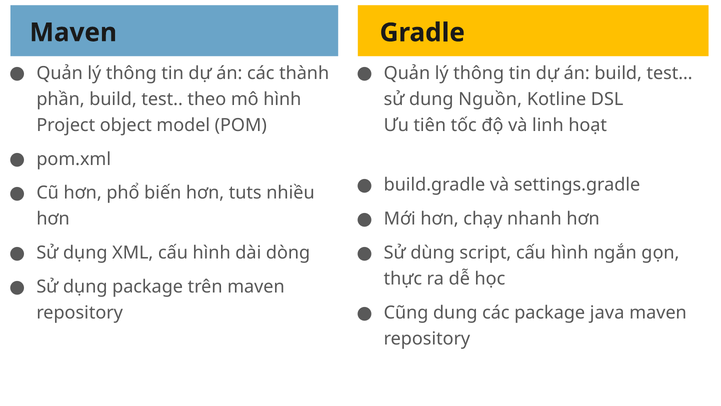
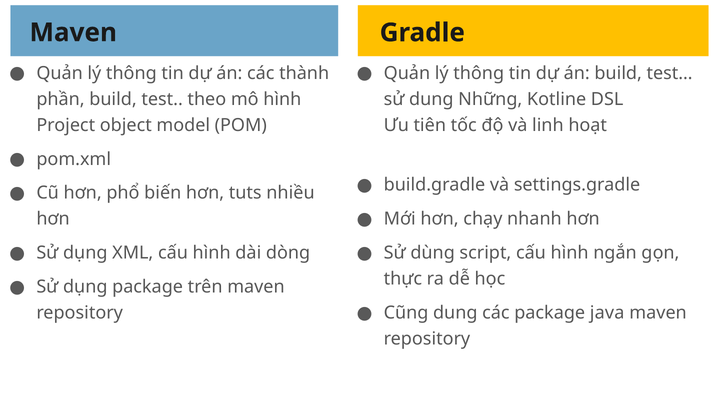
Nguồn: Nguồn -> Những (490, 99)
